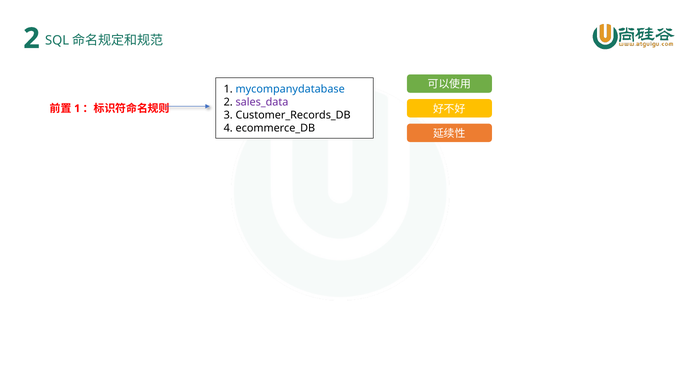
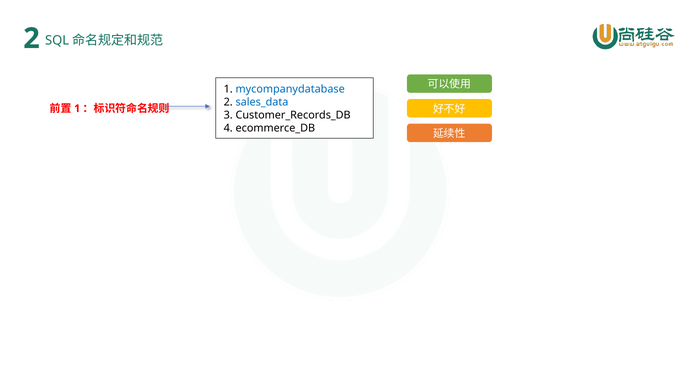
sales_data colour: purple -> blue (262, 102)
